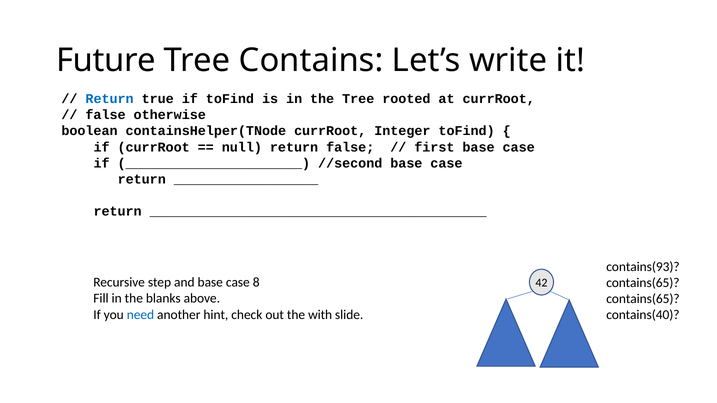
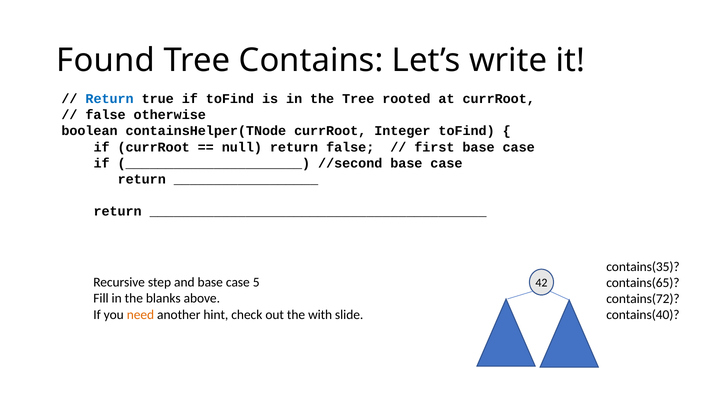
Future: Future -> Found (106, 60)
contains(93: contains(93 -> contains(35 (643, 267)
8: 8 -> 5 (256, 283)
contains(65: contains(65 -> contains(72 (643, 299)
need colour: blue -> orange (140, 315)
